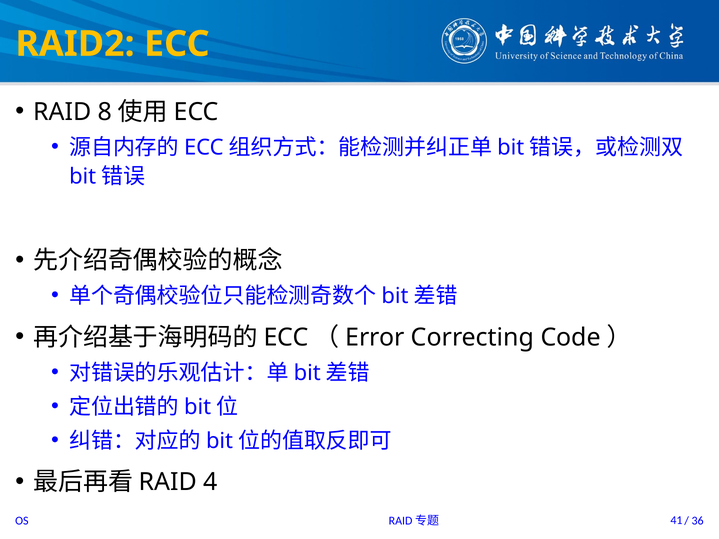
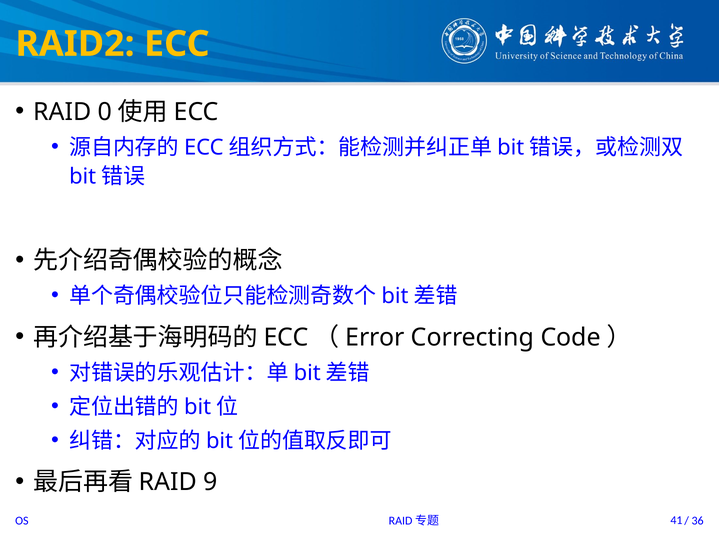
8: 8 -> 0 (105, 112)
4: 4 -> 9 (211, 482)
